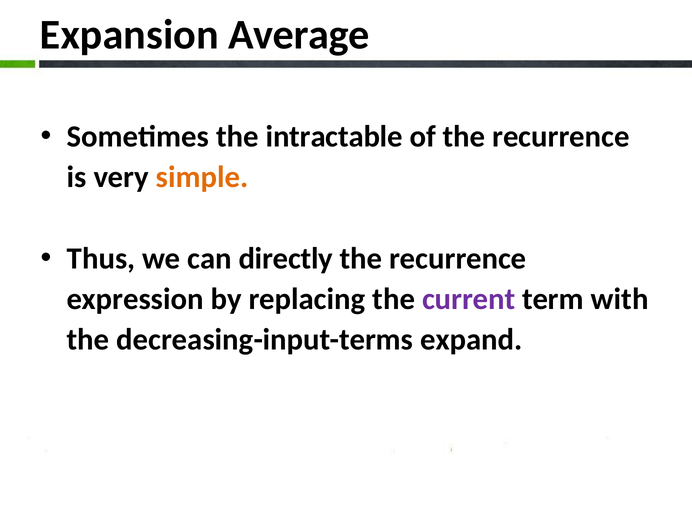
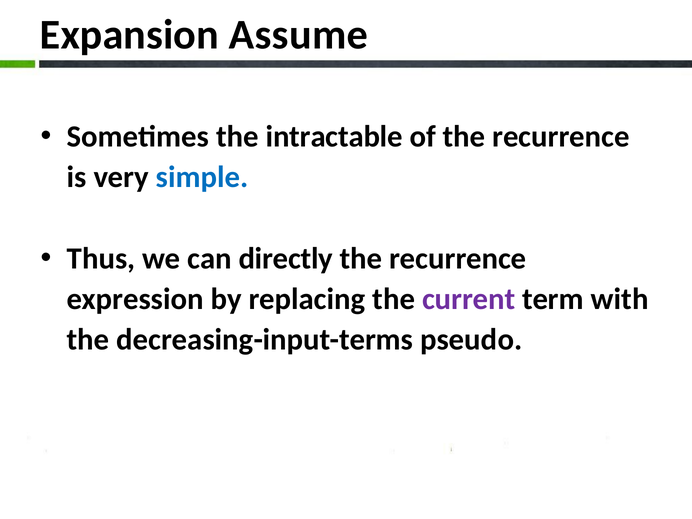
Average: Average -> Assume (298, 35)
simple colour: orange -> blue (202, 177)
expand: expand -> pseudo (471, 340)
